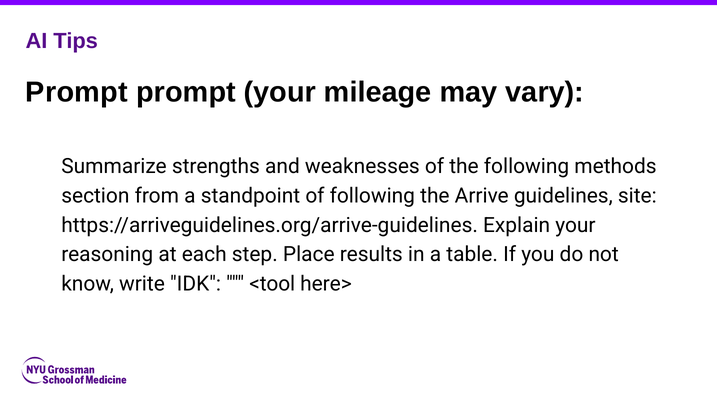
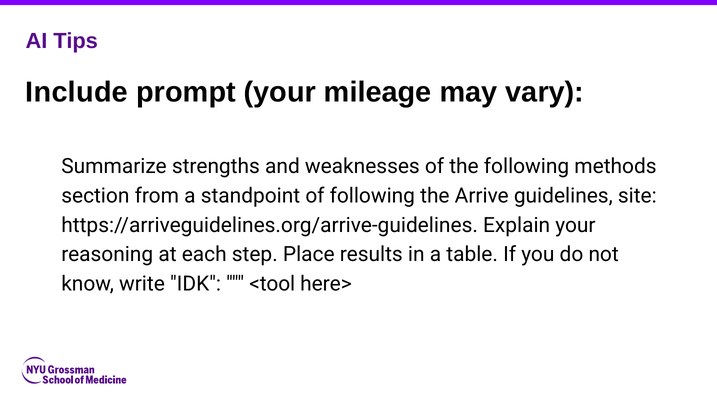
Prompt: Prompt -> Include (77, 92)
